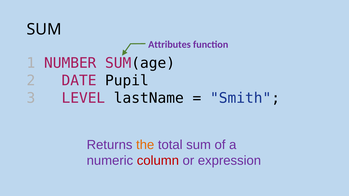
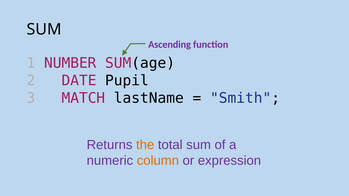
Attributes: Attributes -> Ascending (170, 45)
LEVEL: LEVEL -> MATCH (83, 98)
column colour: red -> orange (158, 161)
